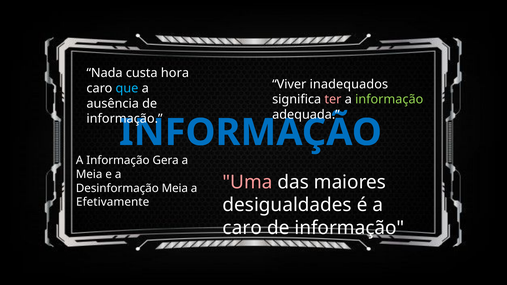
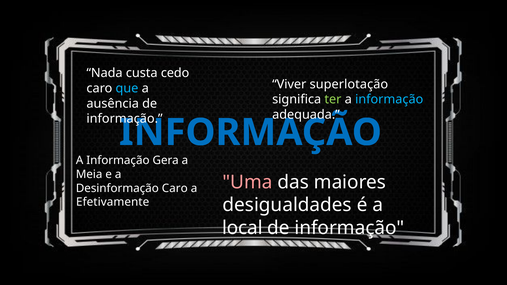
hora: hora -> cedo (175, 73)
inadequados: inadequados -> superlotação (349, 84)
ter colour: pink -> light green (333, 99)
informação colour: light green -> light blue (389, 99)
Desinformação Meia: Meia -> Caro (175, 188)
caro: caro -> local (242, 228)
